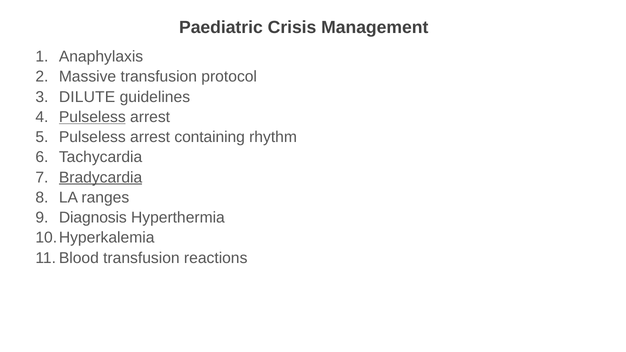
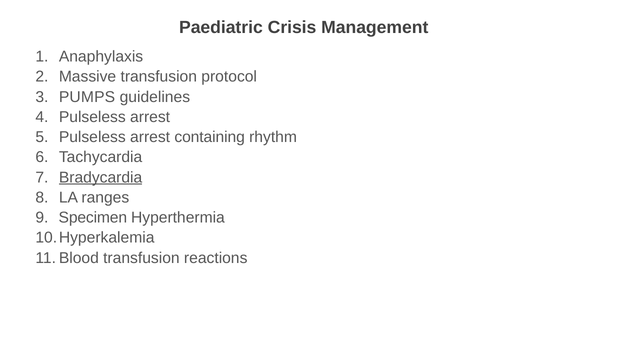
DILUTE: DILUTE -> PUMPS (87, 97)
Pulseless underline: present -> none (92, 117)
Diagnosis: Diagnosis -> Specimen (93, 218)
